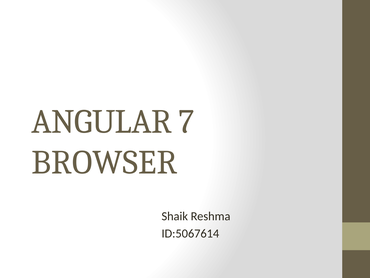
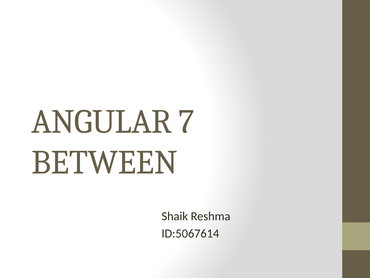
BROWSER: BROWSER -> BETWEEN (105, 162)
